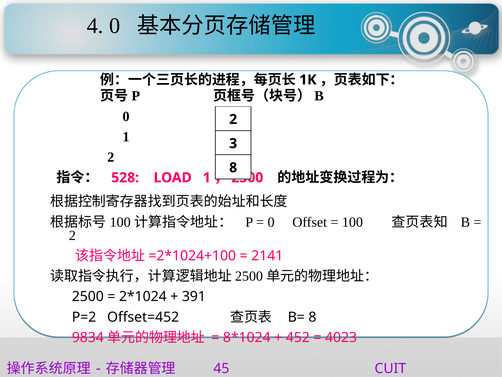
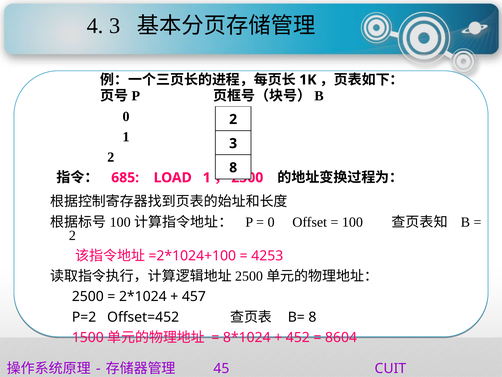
4 0: 0 -> 3 (115, 26)
528: 528 -> 685 (125, 177)
2141: 2141 -> 4253 (267, 256)
391: 391 -> 457 (194, 296)
9834: 9834 -> 1500 (88, 337)
4023: 4023 -> 8604 (341, 337)
